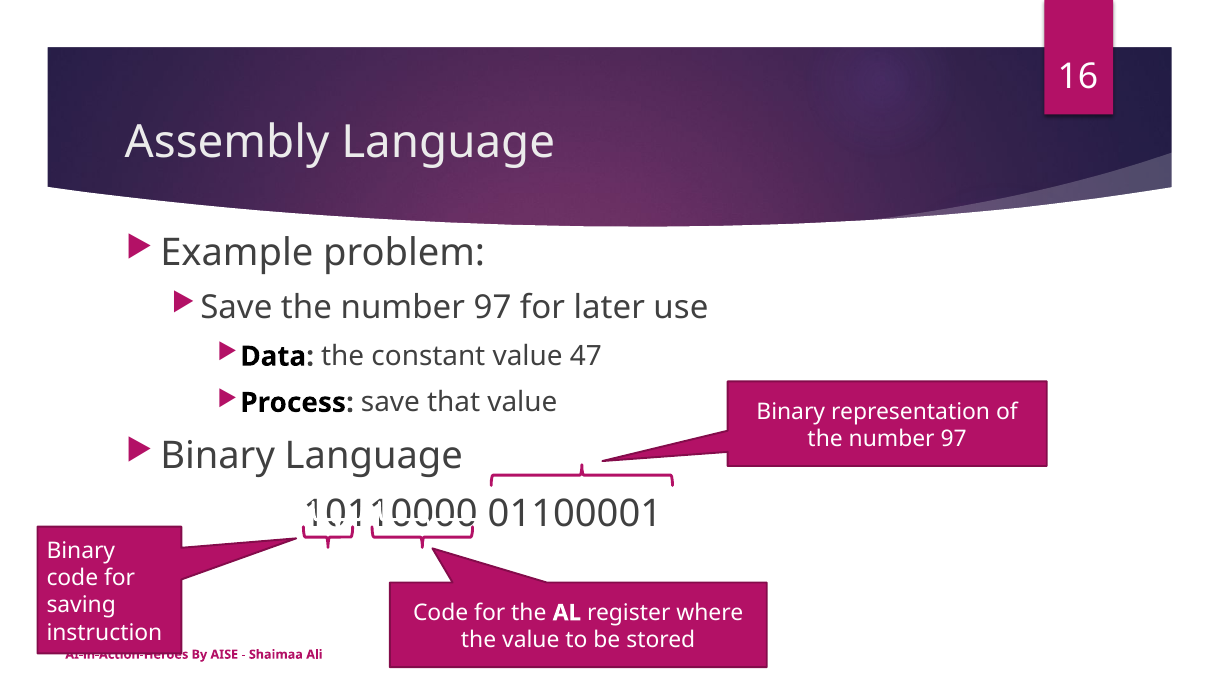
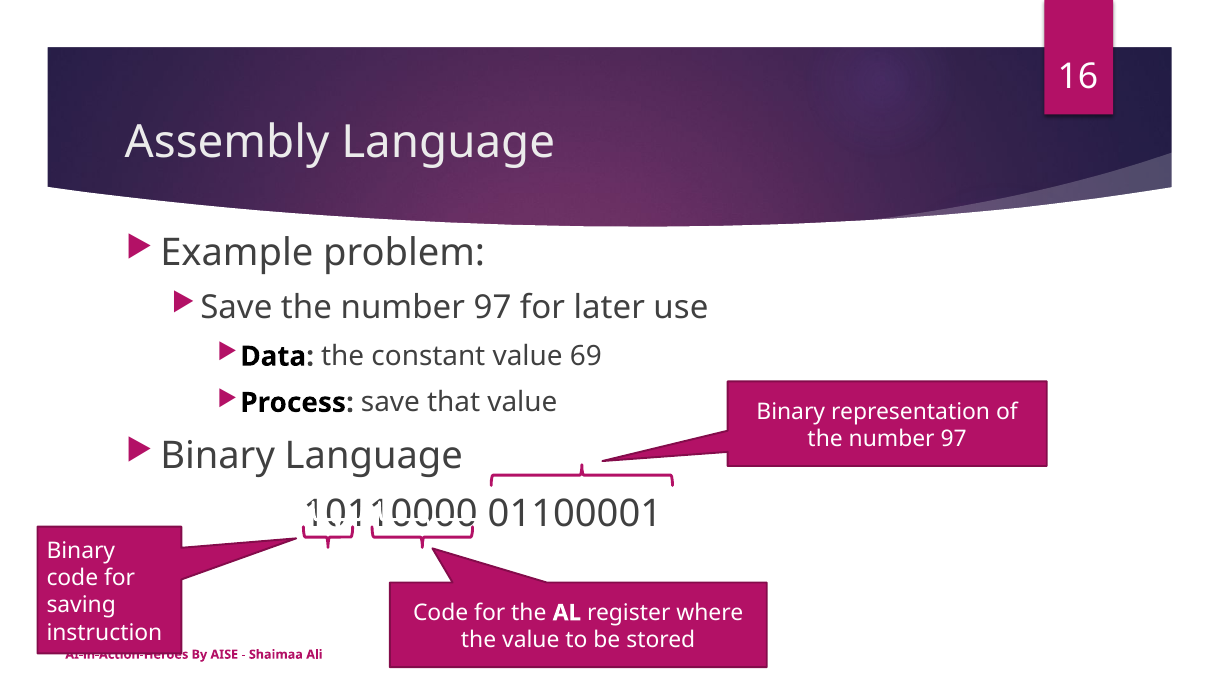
47: 47 -> 69 (586, 357)
